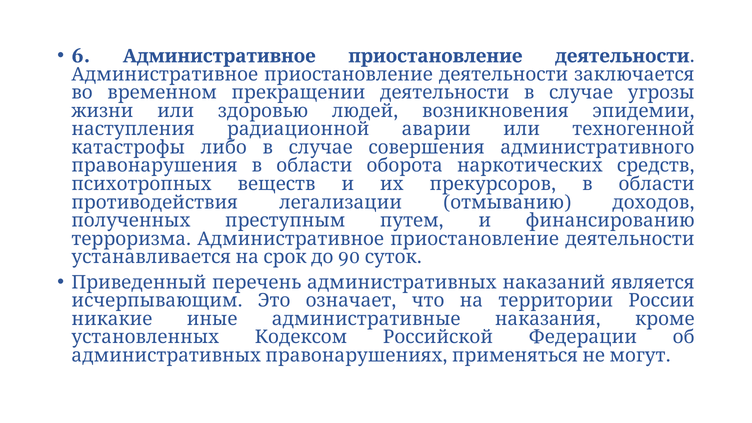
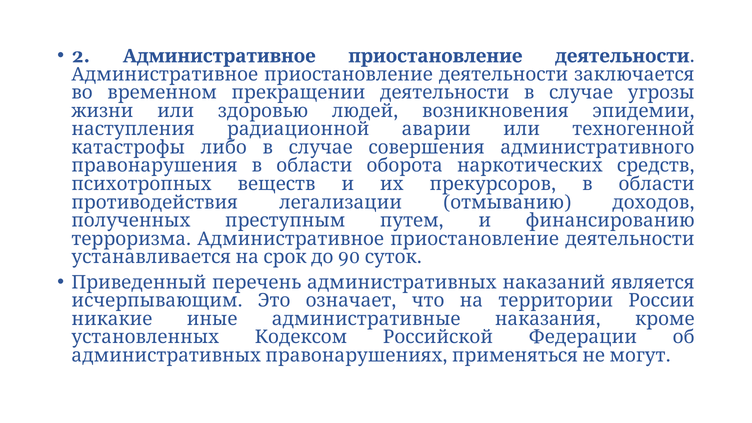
6: 6 -> 2 (81, 56)
